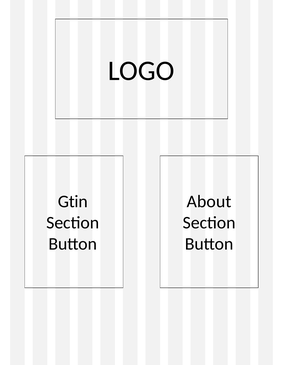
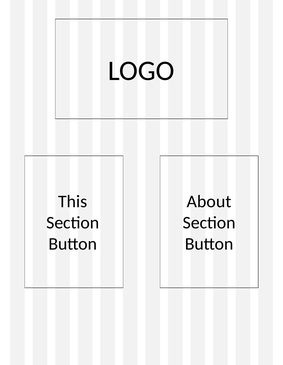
Gtin: Gtin -> This (73, 202)
